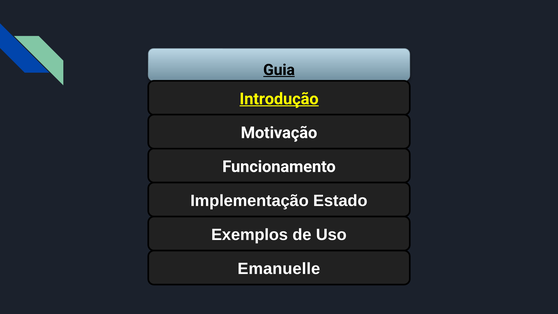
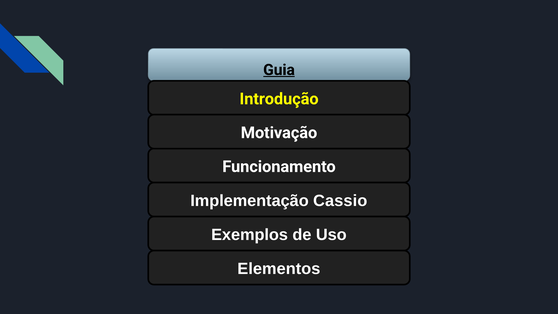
Introdução underline: present -> none (279, 99)
Estado: Estado -> Cassio (340, 201)
Emanuelle: Emanuelle -> Elementos (279, 269)
